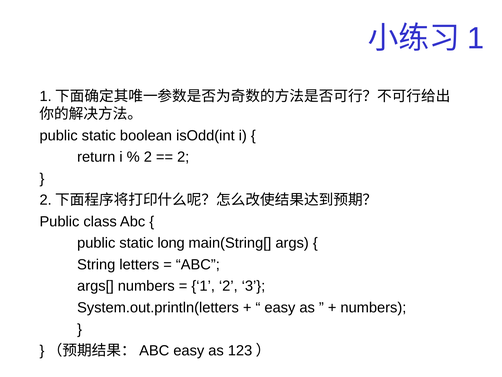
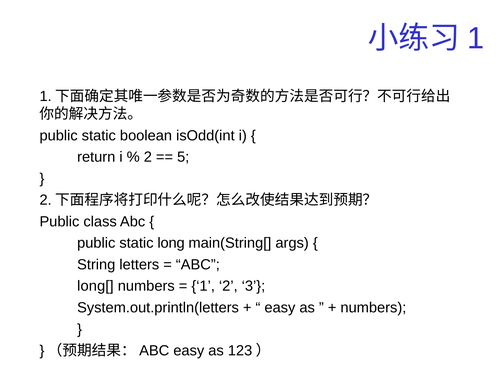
2: 2 -> 5 (183, 157)
args[: args[ -> long[ (95, 286)
